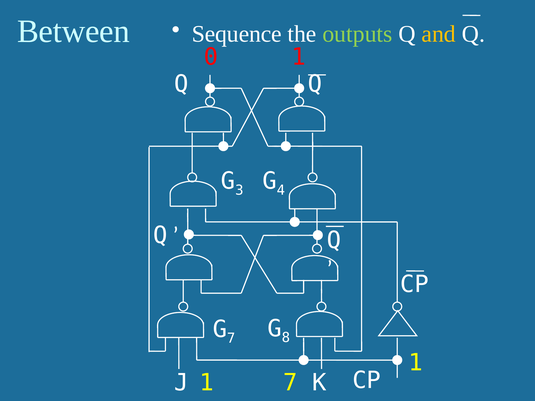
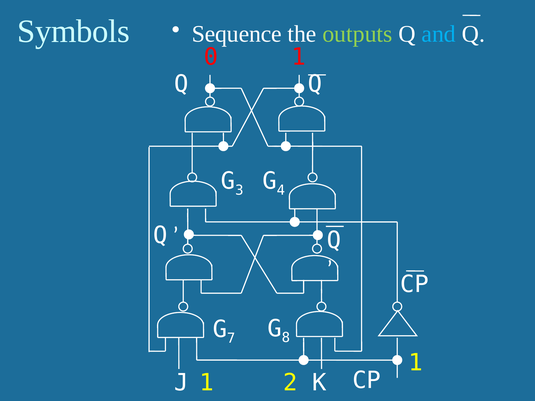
Between: Between -> Symbols (73, 31)
and colour: yellow -> light blue (439, 34)
1 7: 7 -> 2 (290, 383)
